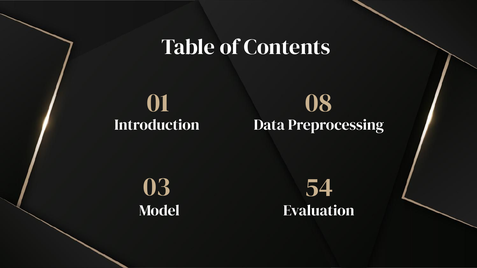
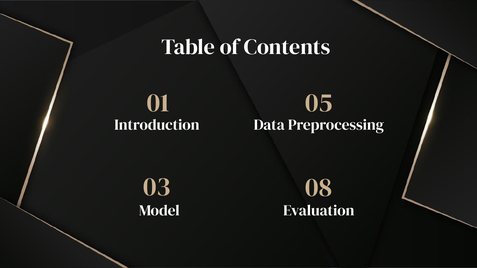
08: 08 -> 05 (319, 103)
54: 54 -> 08 (319, 188)
